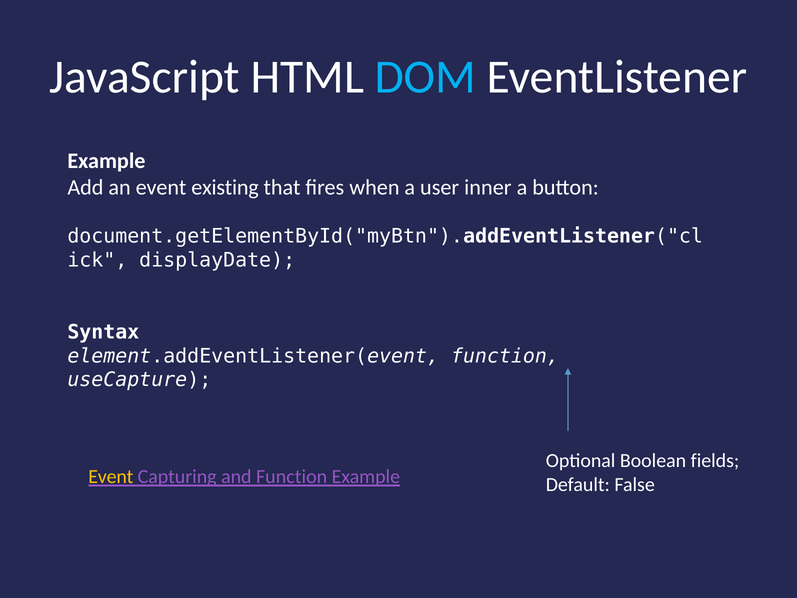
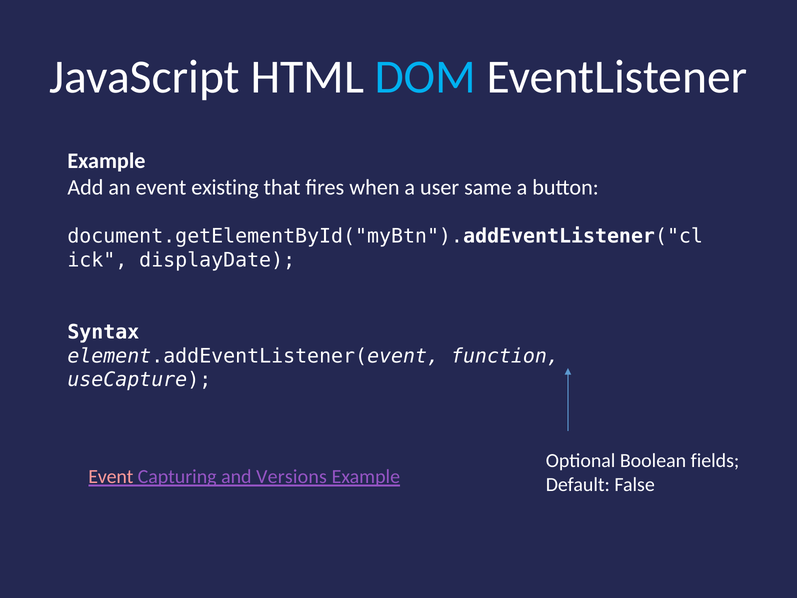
inner: inner -> same (488, 187)
Event colour: yellow -> pink (111, 477)
and Function: Function -> Versions (292, 477)
